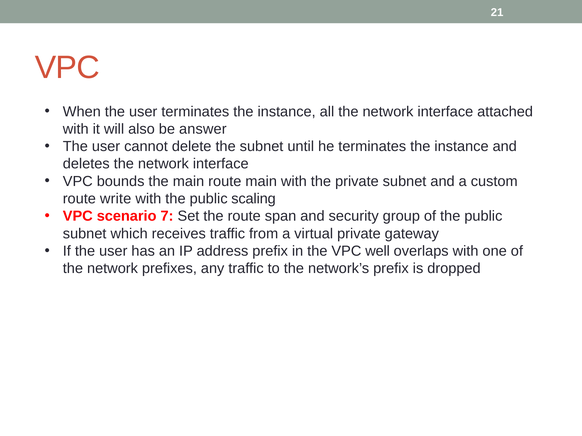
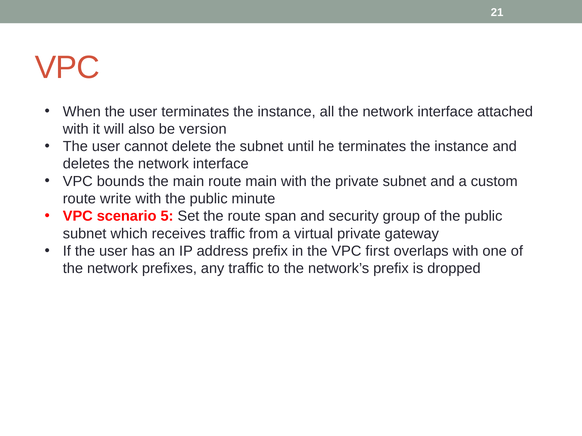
answer: answer -> version (203, 129)
scaling: scaling -> minute (253, 199)
7: 7 -> 5 (167, 216)
well: well -> first (377, 251)
